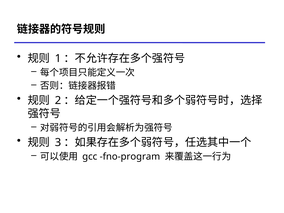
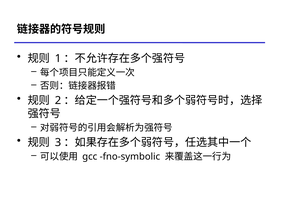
fno-program: fno-program -> fno-symbolic (130, 157)
